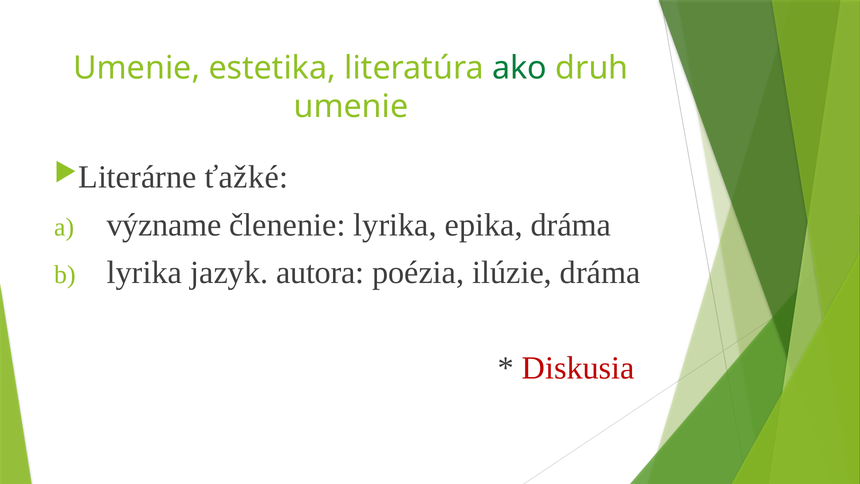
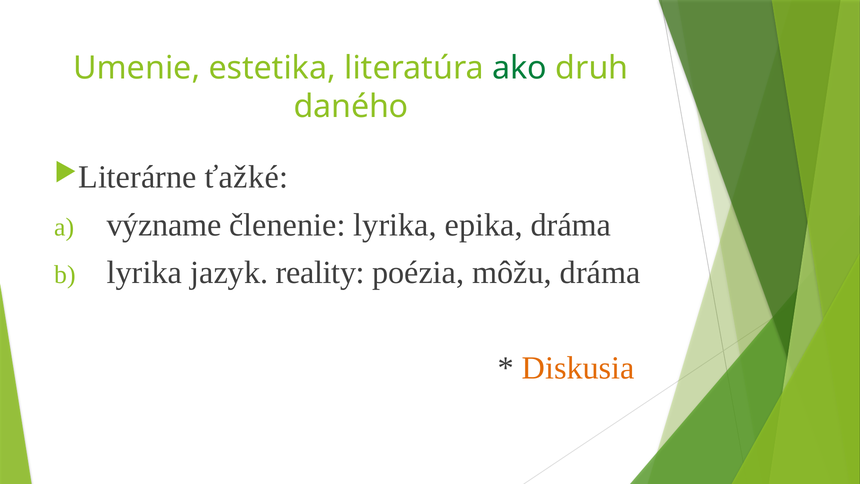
umenie: umenie -> daného (351, 107)
autora: autora -> reality (320, 273)
ilúzie: ilúzie -> môžu (512, 273)
Diskusia colour: red -> orange (578, 368)
